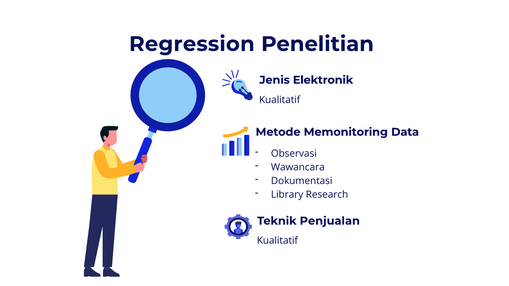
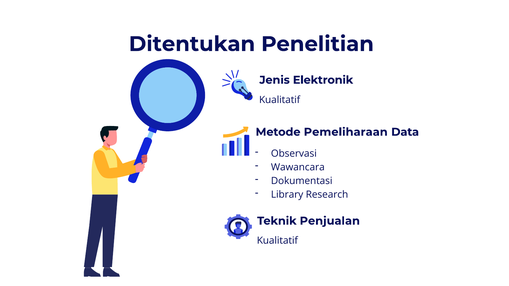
Regression: Regression -> Ditentukan (192, 44)
Memonitoring: Memonitoring -> Pemeliharaan (346, 132)
